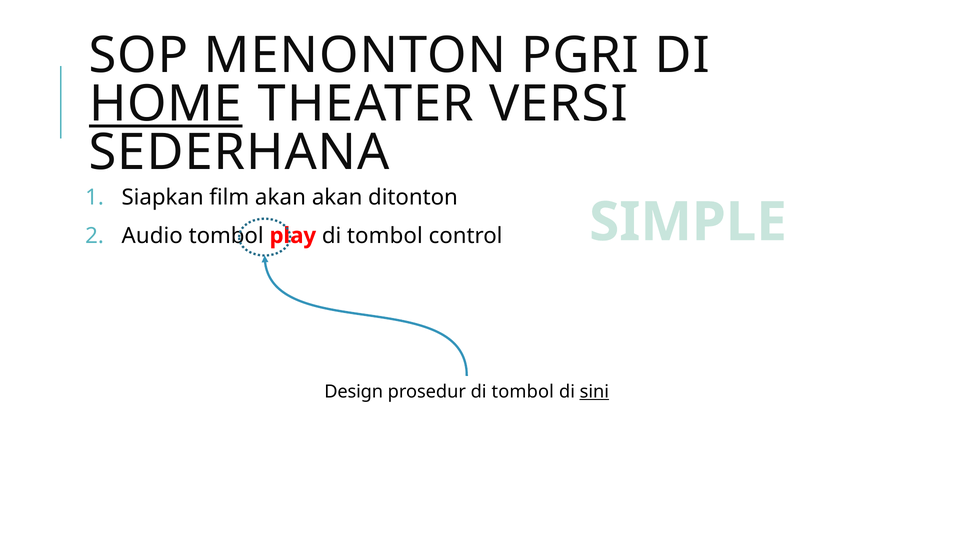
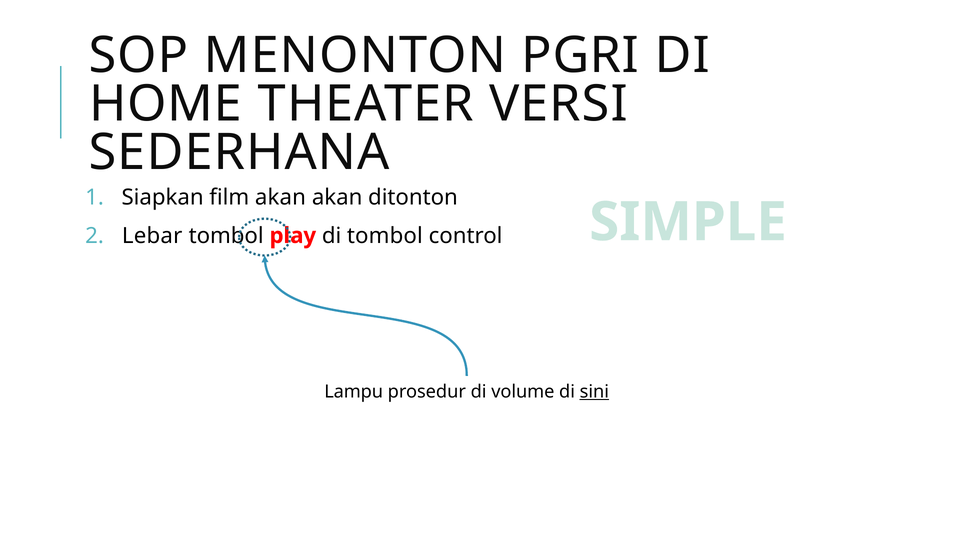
HOME underline: present -> none (165, 104)
Audio: Audio -> Lebar (152, 236)
Design: Design -> Lampu (354, 392)
prosedur di tombol: tombol -> volume (523, 392)
